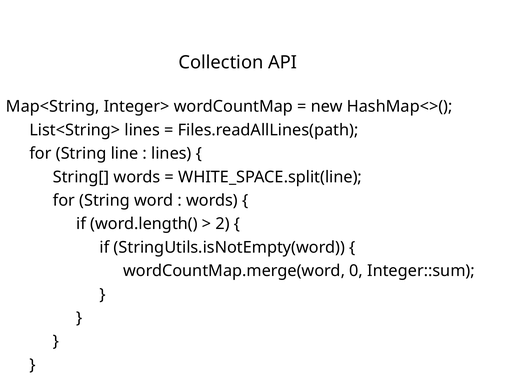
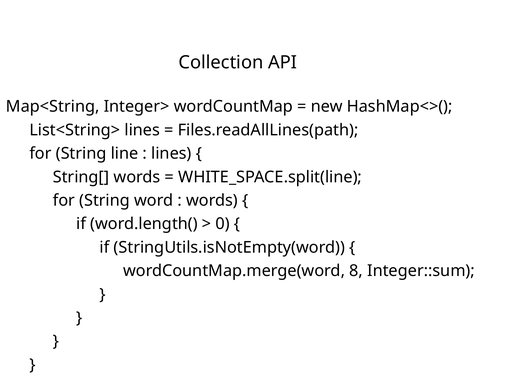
2: 2 -> 0 (223, 224)
0: 0 -> 8 (356, 271)
